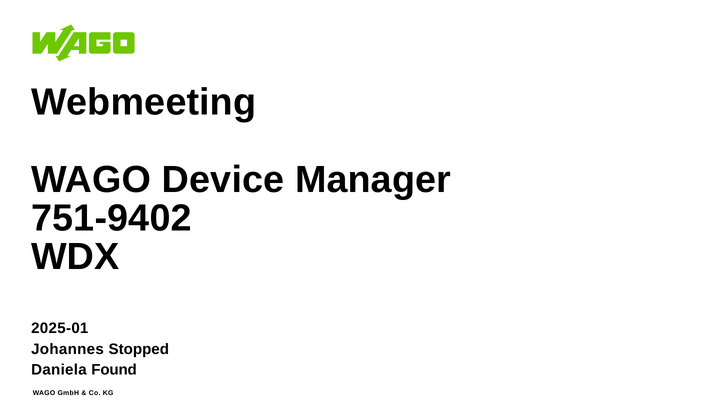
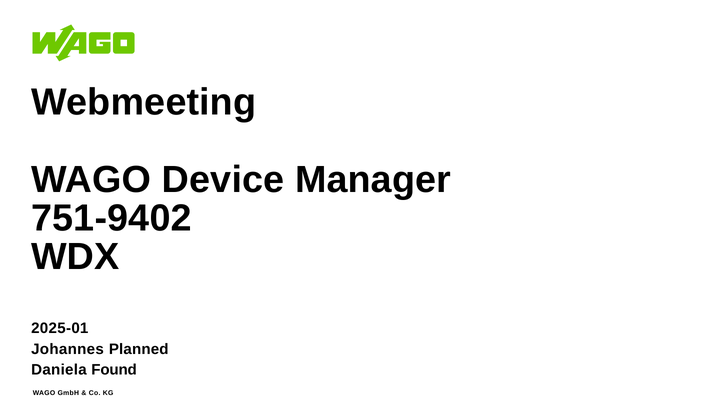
Stopped: Stopped -> Planned (139, 349)
